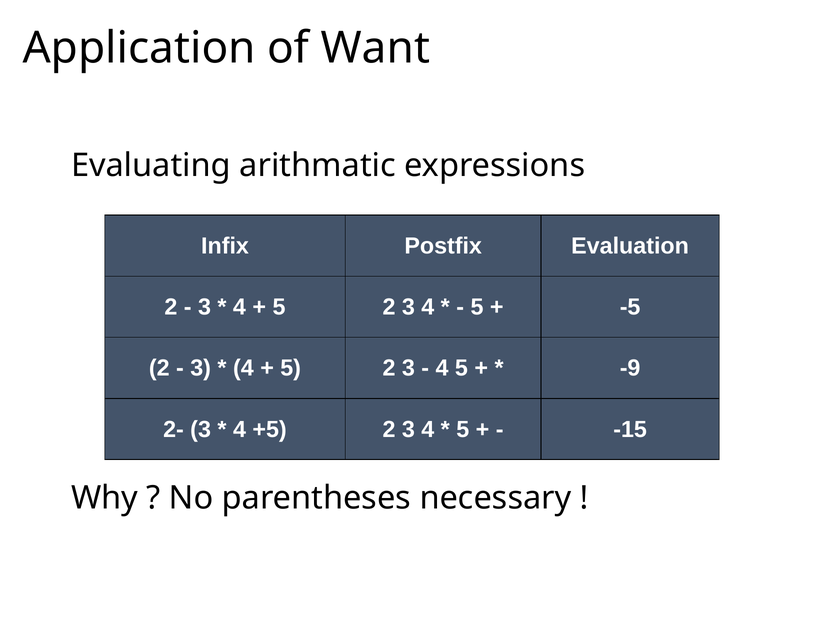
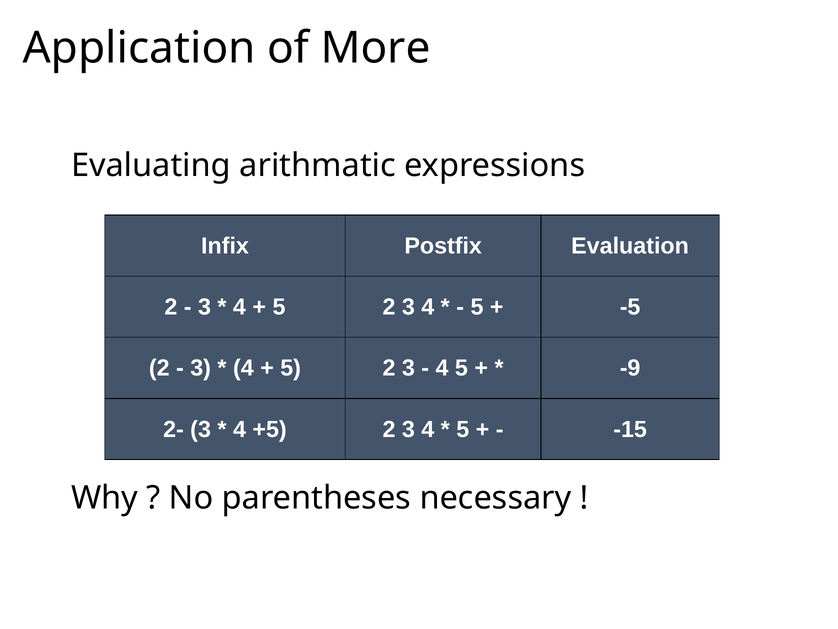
Want: Want -> More (376, 48)
